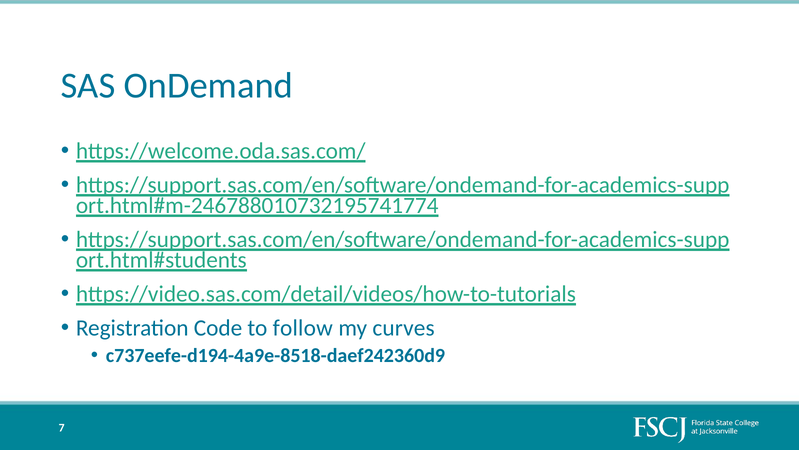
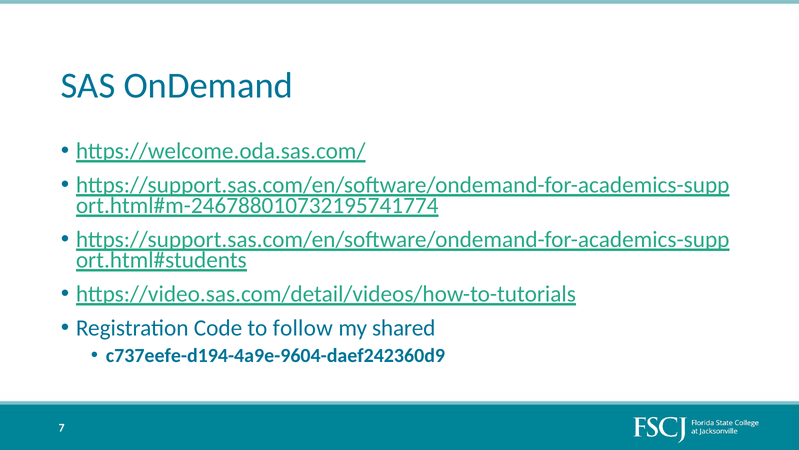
curves: curves -> shared (404, 327)
c737eefe-d194-4a9e-8518-daef242360d9: c737eefe-d194-4a9e-8518-daef242360d9 -> c737eefe-d194-4a9e-9604-daef242360d9 (275, 355)
